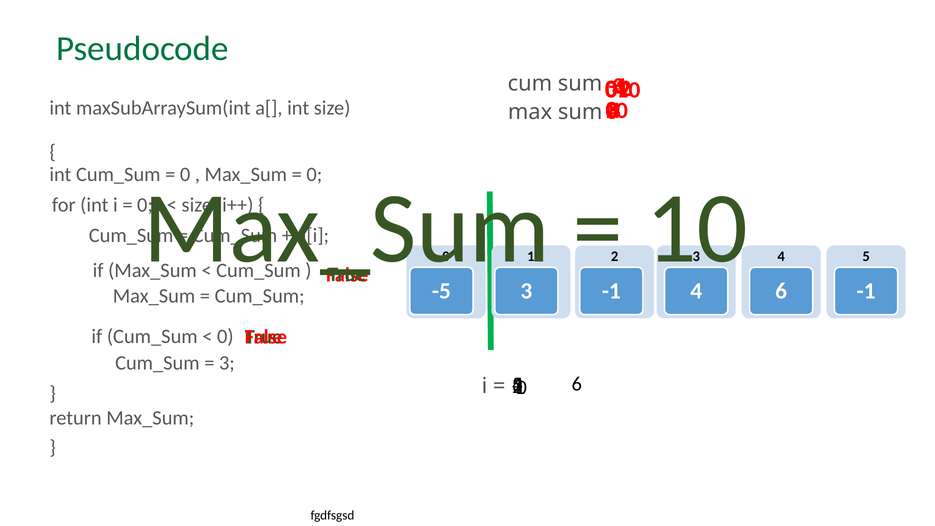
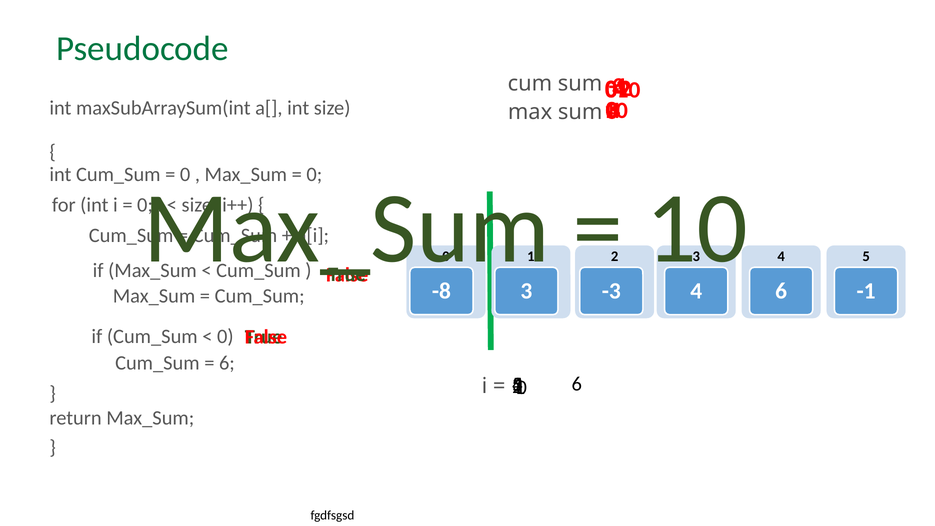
-5: -5 -> -8 (441, 291)
-1: -1 -> -3 (611, 291)
3: 3 -> 6 (227, 363)
